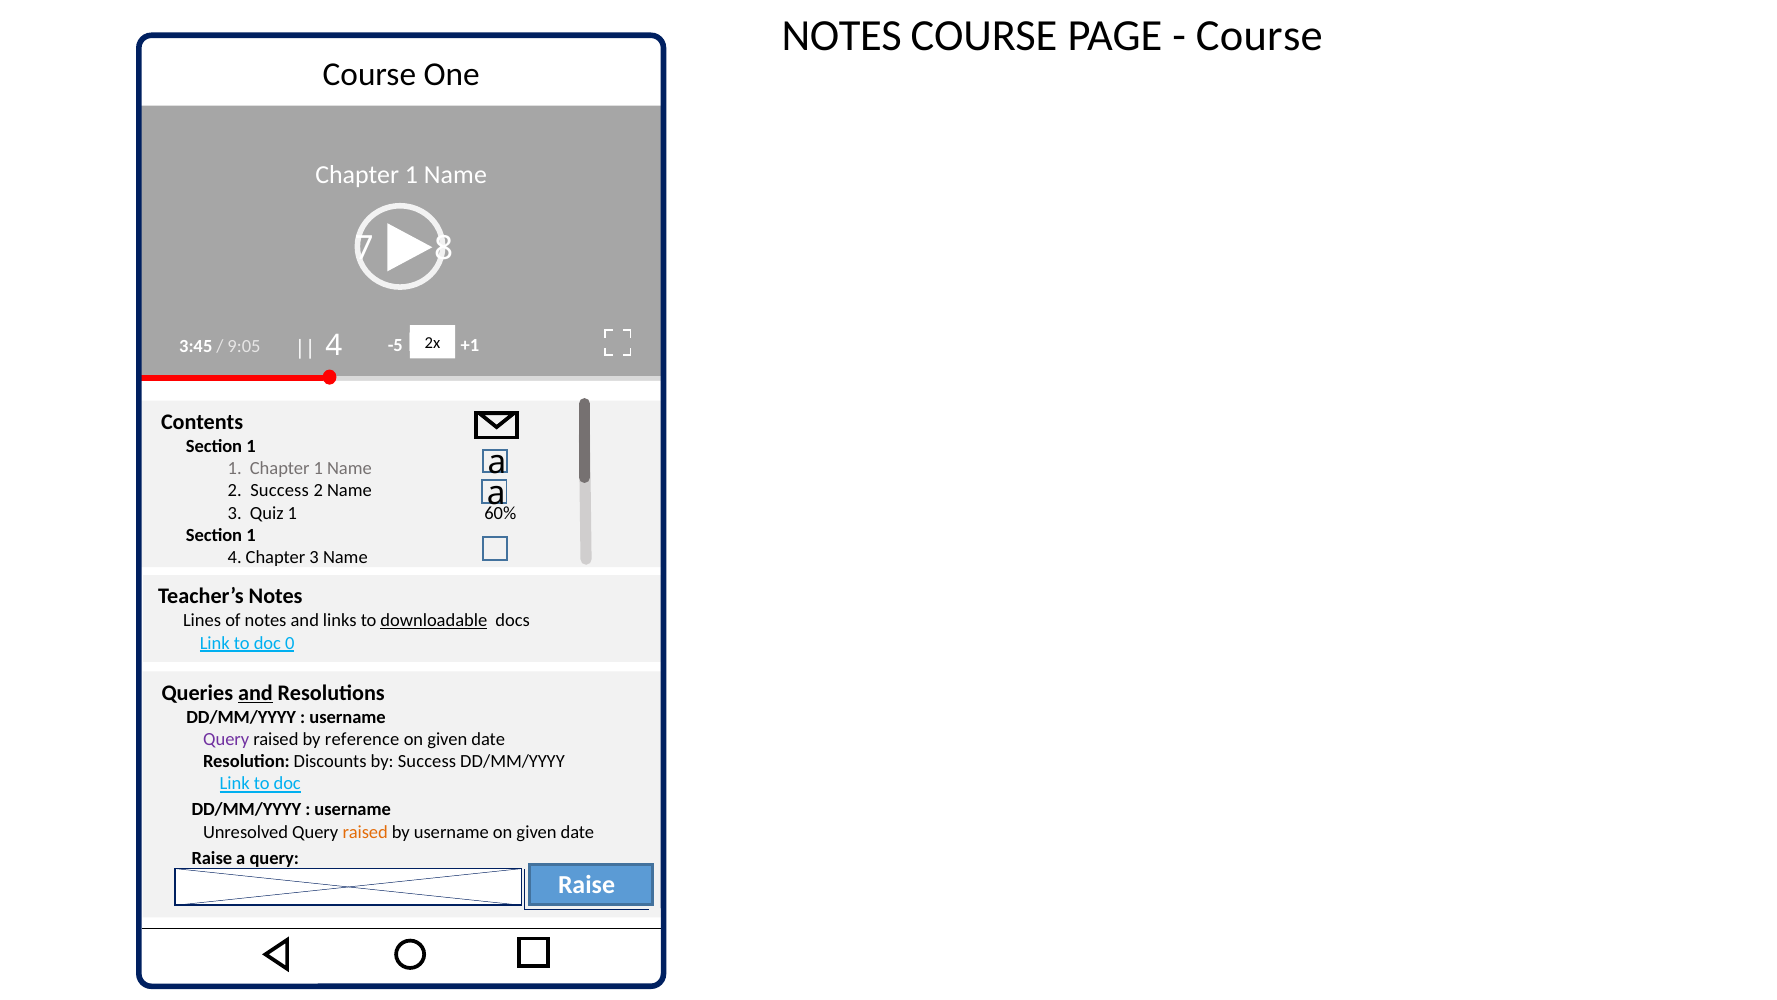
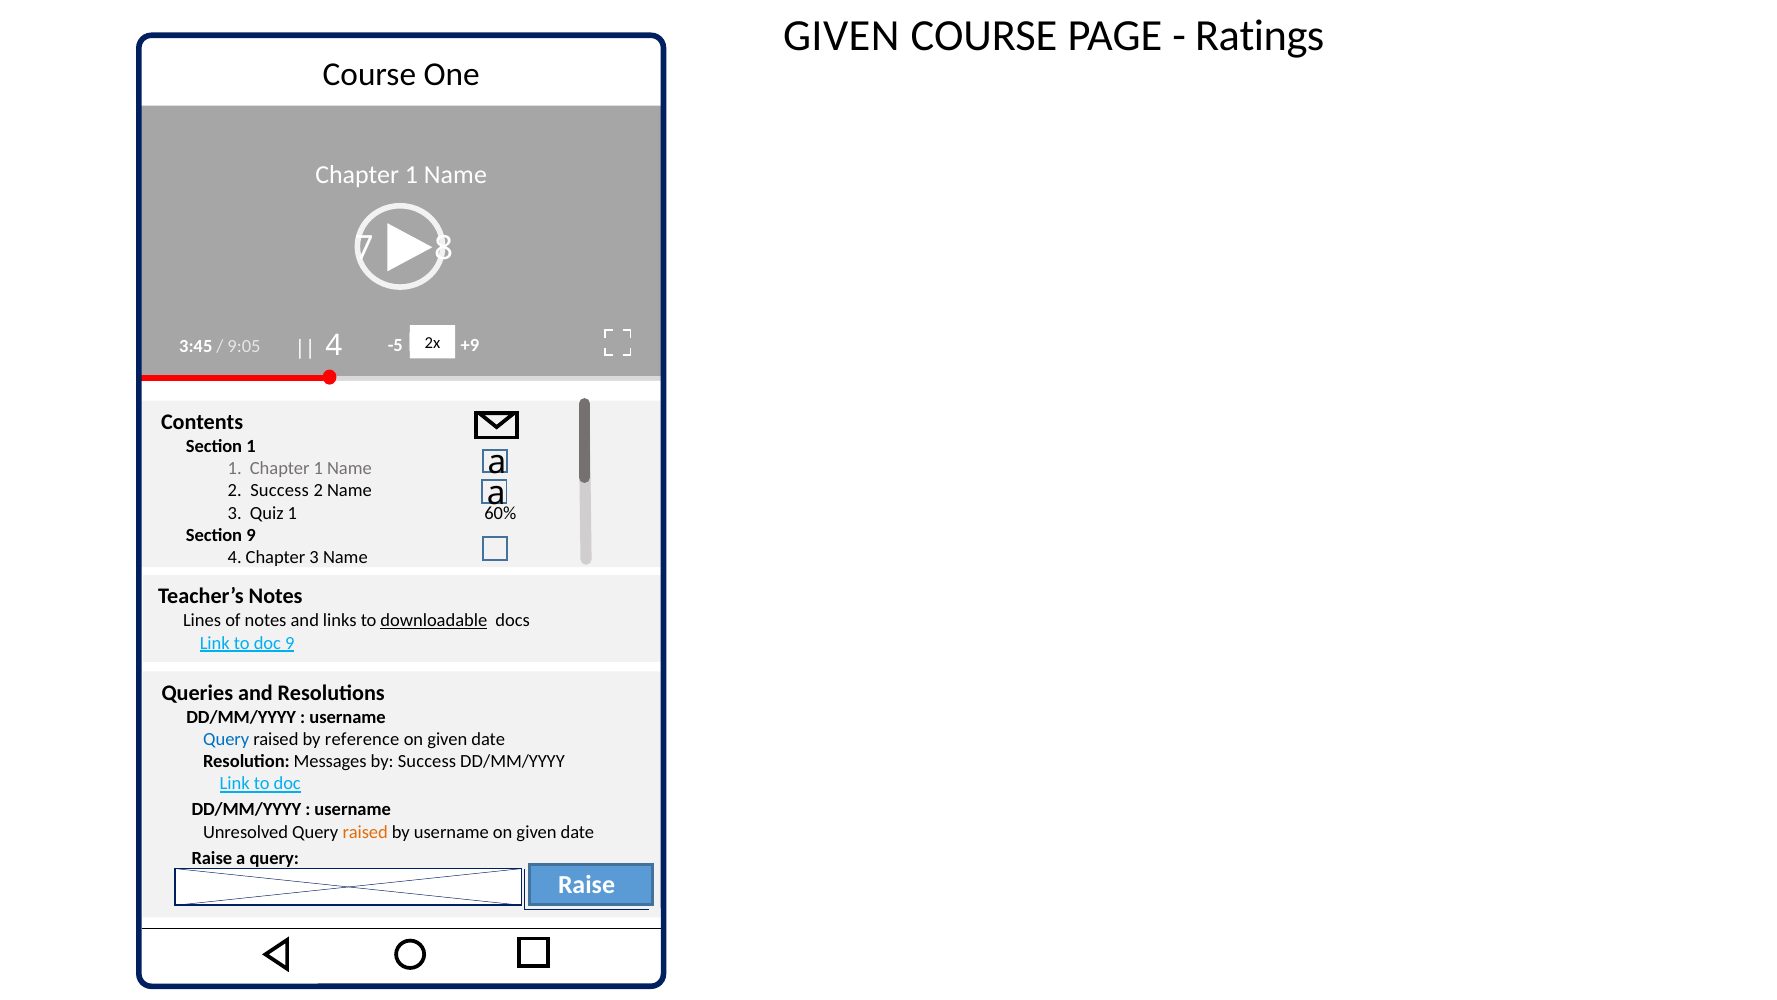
NOTES: NOTES -> GIVEN (841, 36)
Course: Course -> Ratings (1260, 36)
+1: +1 -> +9 (470, 346)
1: 1 -> 9 (251, 535)
doc 0: 0 -> 9 (290, 643)
and underline: present -> none (255, 692)
Query colour: purple -> blue (226, 739)
Discounts: Discounts -> Messages (330, 761)
